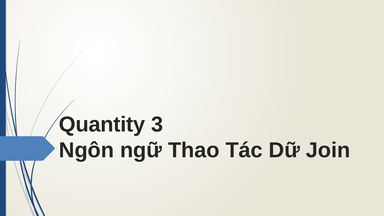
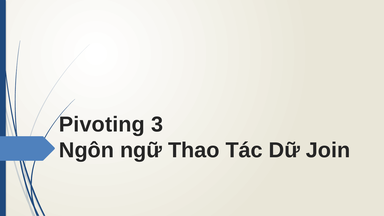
Quantity: Quantity -> Pivoting (102, 124)
